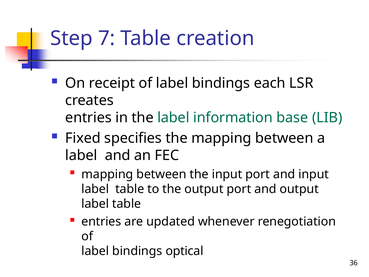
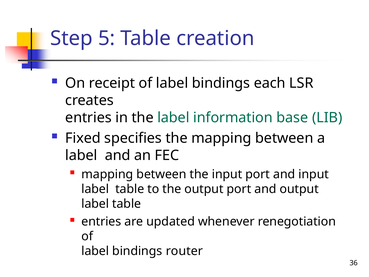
7: 7 -> 5 (107, 38)
optical: optical -> router (184, 251)
